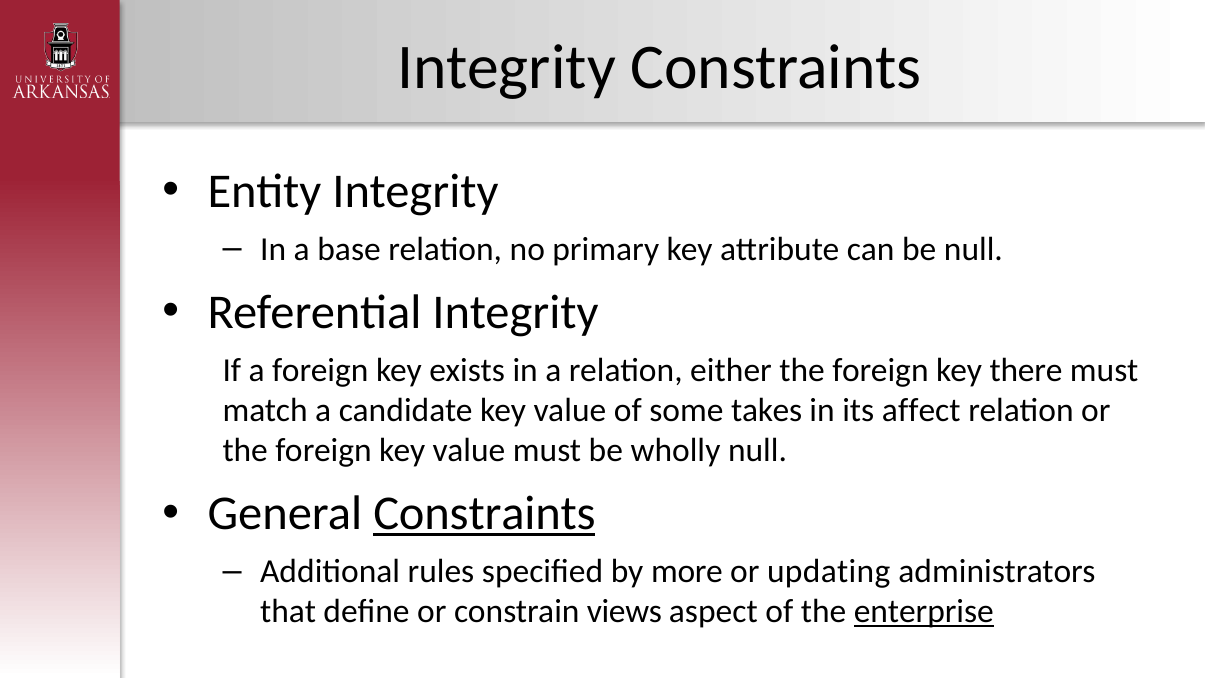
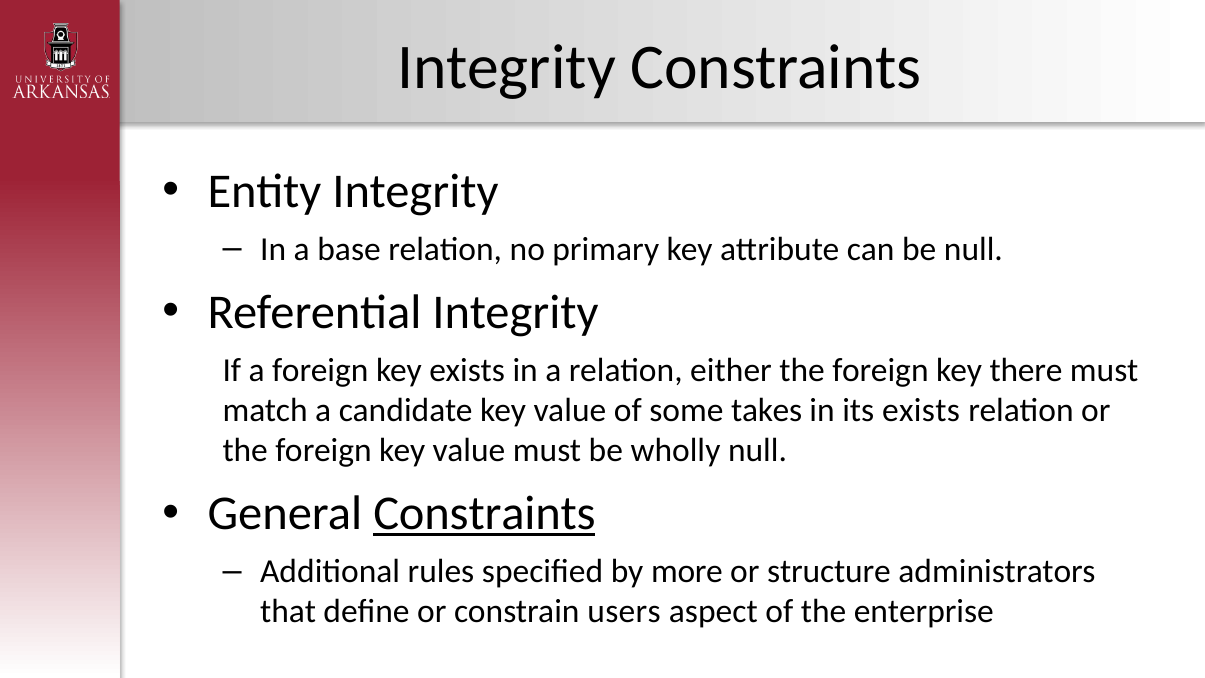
its affect: affect -> exists (921, 410)
updating: updating -> structure (829, 571)
views: views -> users (624, 612)
enterprise underline: present -> none (924, 612)
